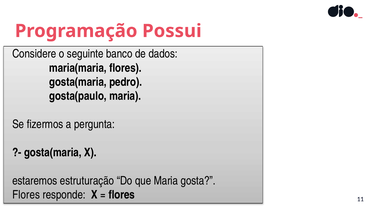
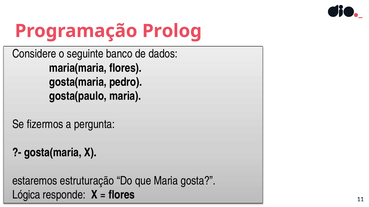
Possui: Possui -> Prolog (172, 31)
Flores: Flores -> Lógica (26, 195)
